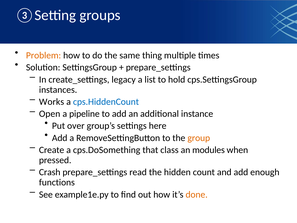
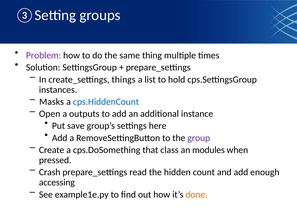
Problem colour: orange -> purple (44, 55)
legacy: legacy -> things (124, 79)
Works: Works -> Masks (52, 102)
pipeline: pipeline -> outputs (84, 114)
over: over -> save (76, 126)
group colour: orange -> purple (199, 138)
functions: functions -> accessing (57, 182)
